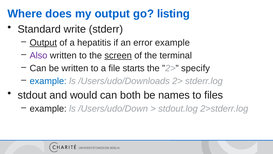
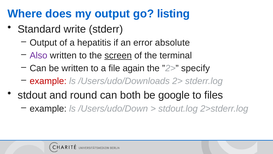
Output underline: present -> none (43, 43)
error example: example -> absolute (172, 43)
starts: starts -> again (134, 68)
example colour: blue -> red (48, 81)
would: would -> round (84, 95)
names: names -> google (174, 95)
